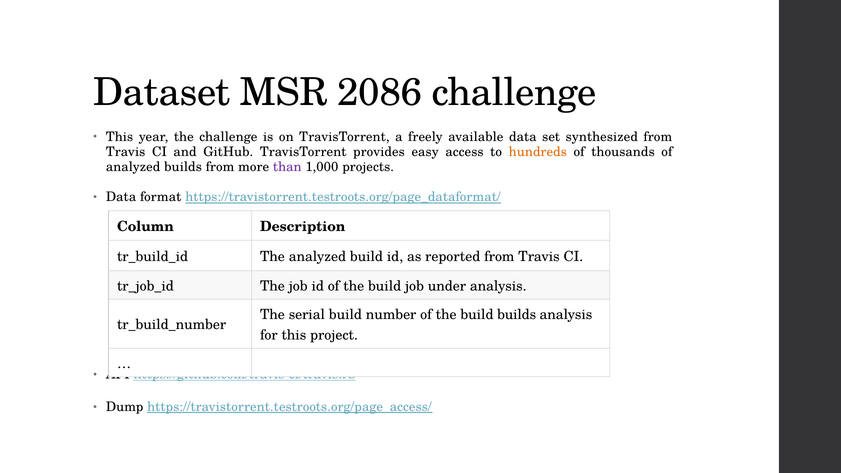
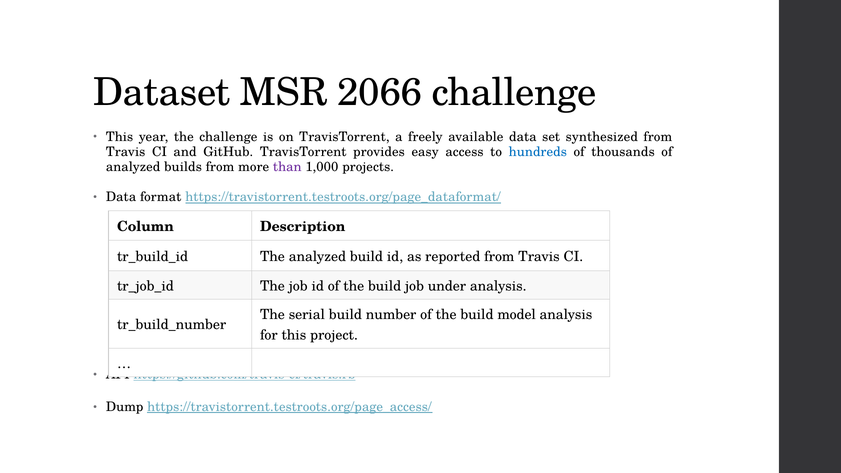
2086: 2086 -> 2066 (380, 92)
hundreds colour: orange -> blue (538, 152)
build builds: builds -> model (517, 315)
